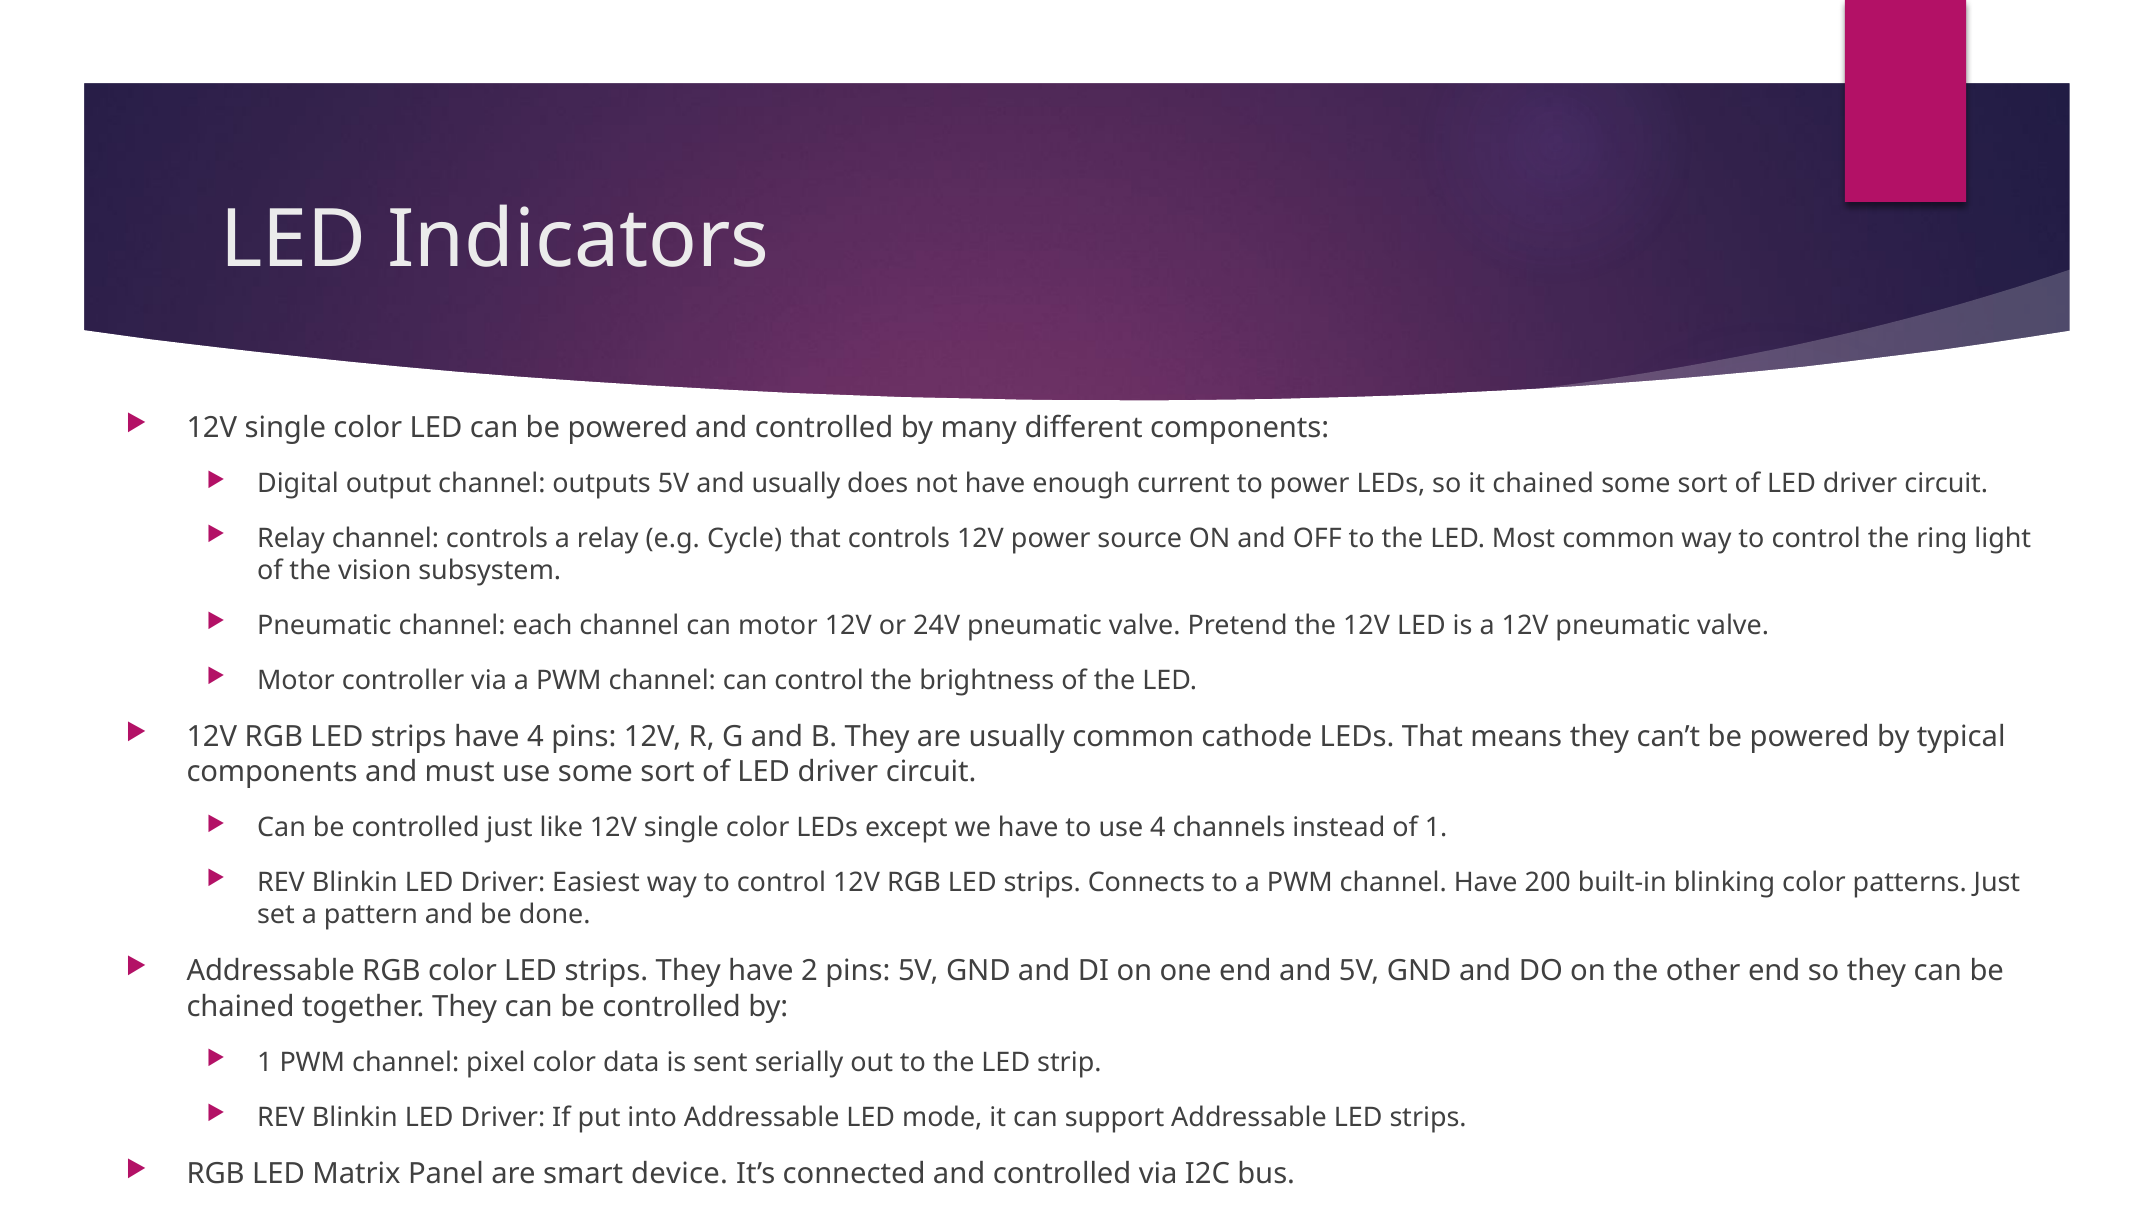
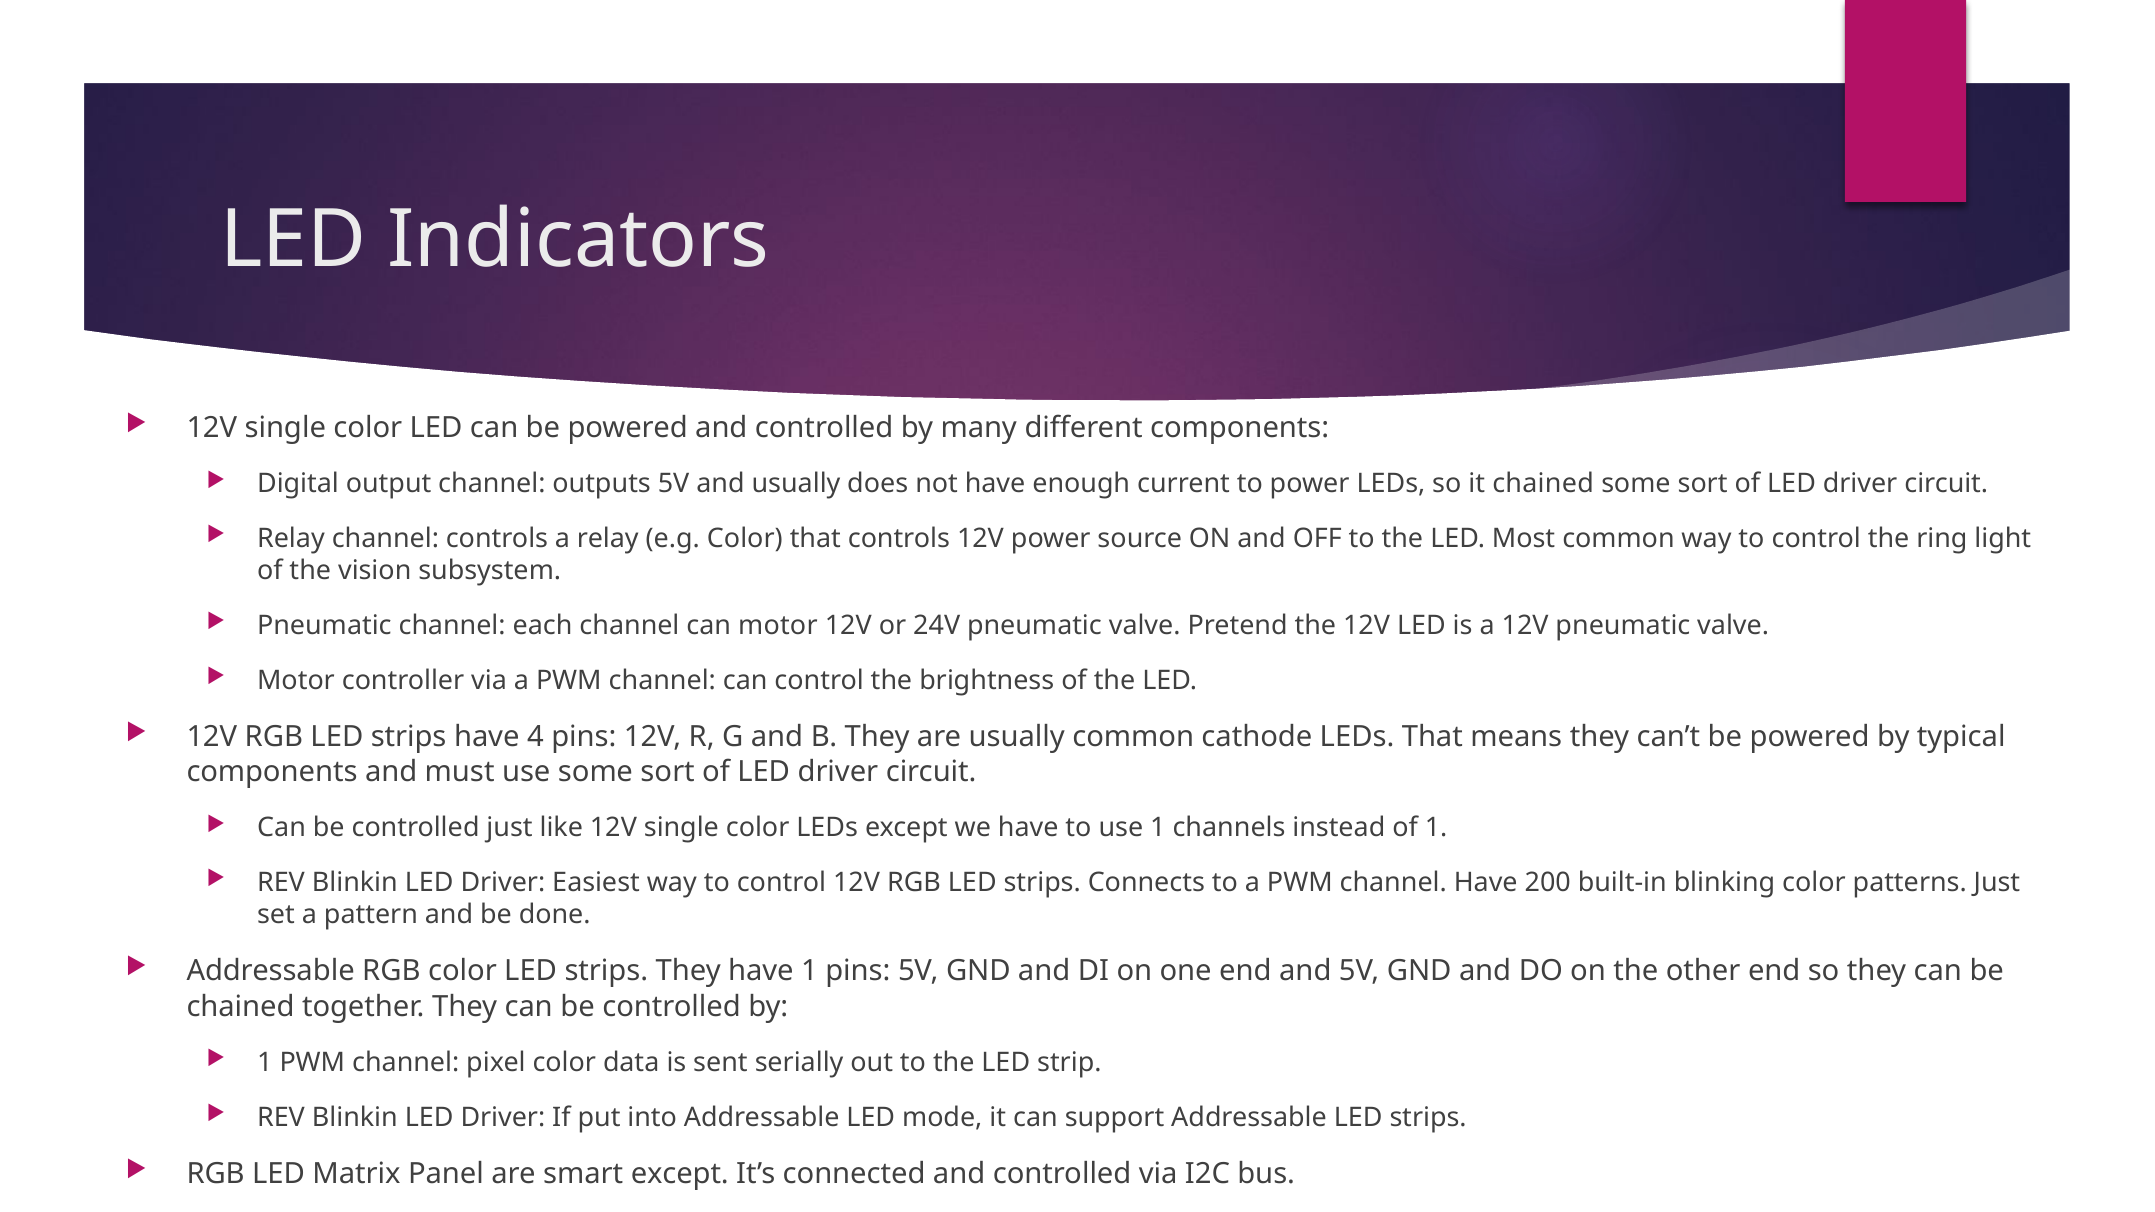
e.g Cycle: Cycle -> Color (745, 539)
use 4: 4 -> 1 (1158, 828)
have 2: 2 -> 1 (809, 971)
smart device: device -> except (680, 1174)
